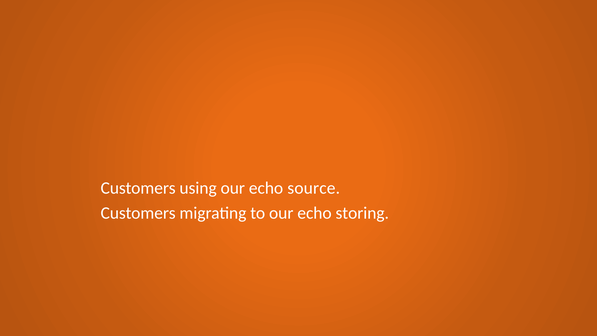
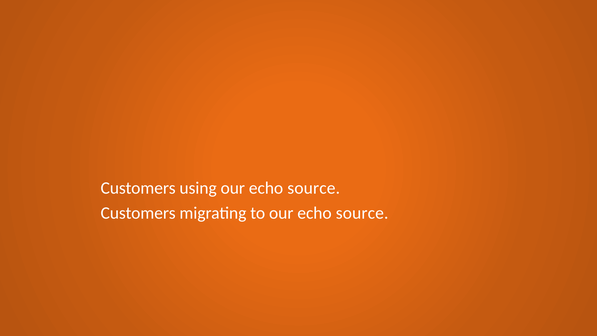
to our echo storing: storing -> source (362, 213)
